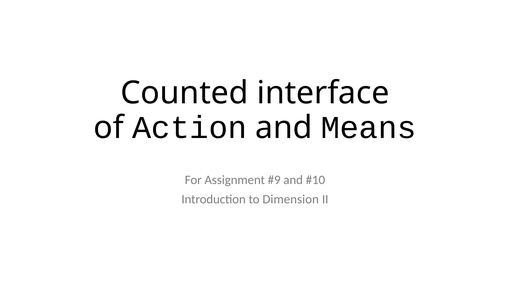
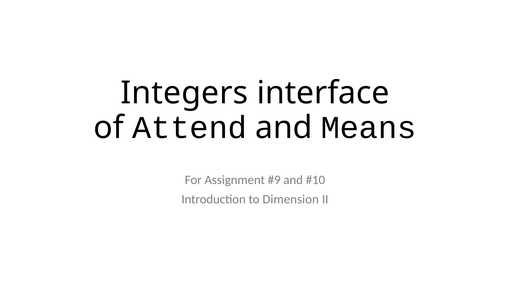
Counted: Counted -> Integers (184, 93)
Action: Action -> Attend (190, 127)
